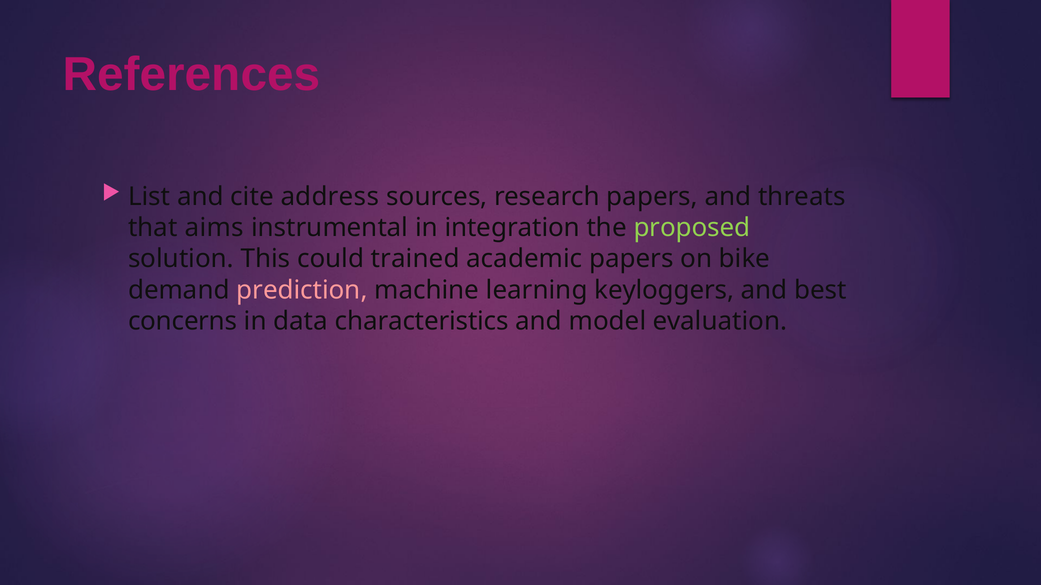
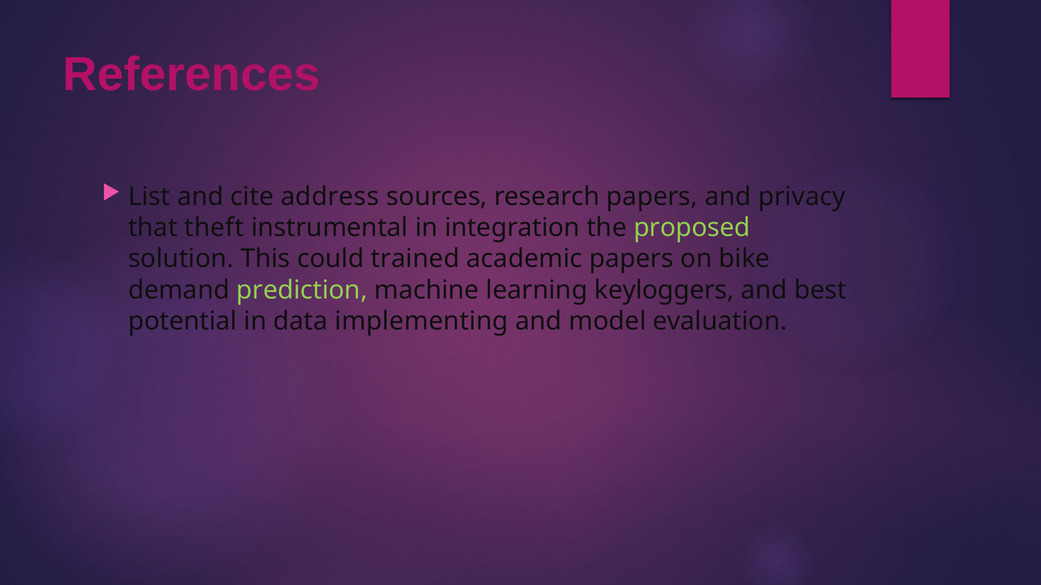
threats: threats -> privacy (802, 197)
aims: aims -> theft (214, 228)
prediction colour: pink -> light green (302, 290)
concerns: concerns -> potential (183, 322)
characteristics: characteristics -> implementing (422, 322)
